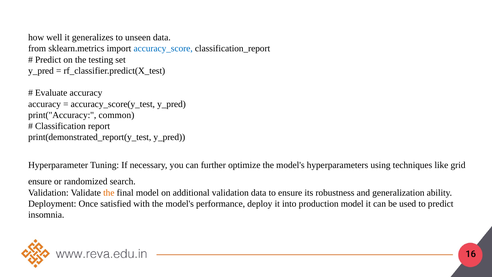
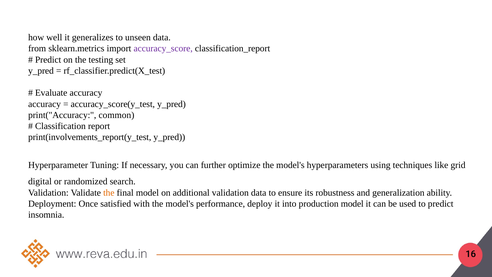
accuracy_score colour: blue -> purple (163, 49)
print(demonstrated_report(y_test: print(demonstrated_report(y_test -> print(involvements_report(y_test (90, 137)
ensure: ensure -> digital (40, 181)
